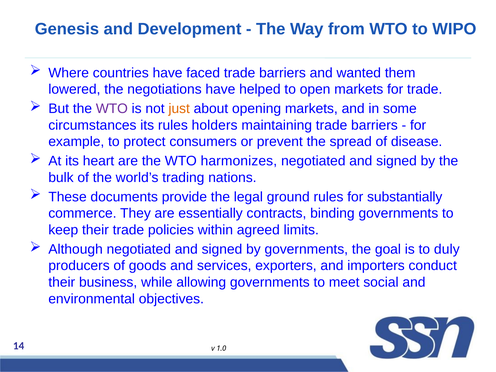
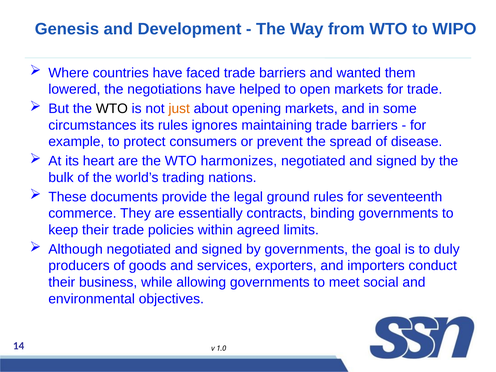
WTO colour: purple -> black (112, 109)
holders: holders -> ignores (215, 125)
substantially: substantially -> seventeenth (405, 197)
